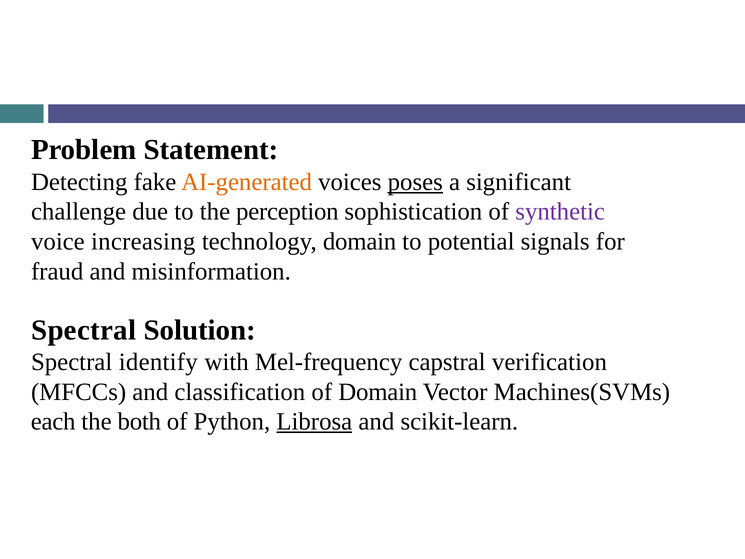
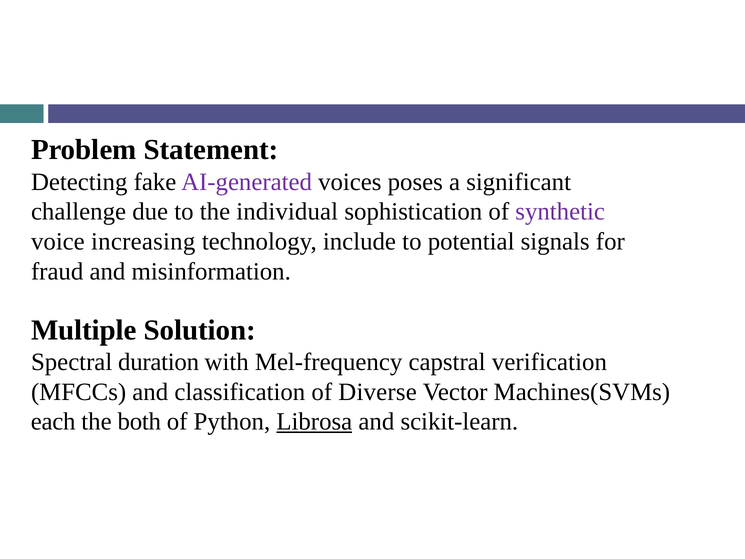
AI-generated colour: orange -> purple (247, 182)
poses underline: present -> none (415, 182)
perception: perception -> individual (287, 212)
technology domain: domain -> include (359, 241)
Spectral: Spectral -> Multiple (84, 330)
identify: identify -> duration (159, 362)
of Domain: Domain -> Diverse (378, 392)
